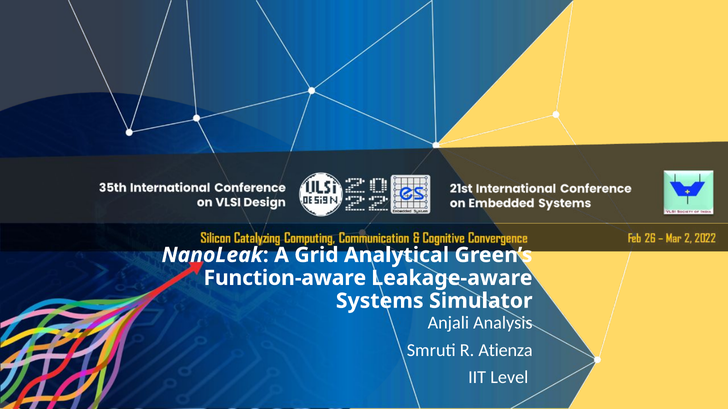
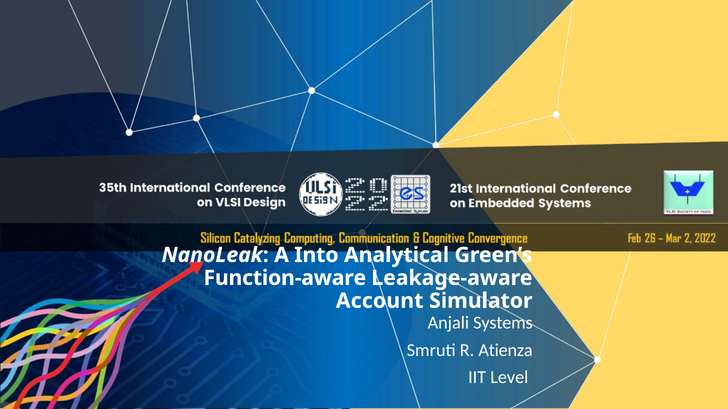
Grid: Grid -> Into (316, 255)
Systems: Systems -> Account (380, 301)
Analysis: Analysis -> Systems (503, 323)
